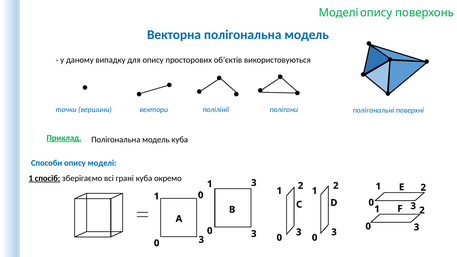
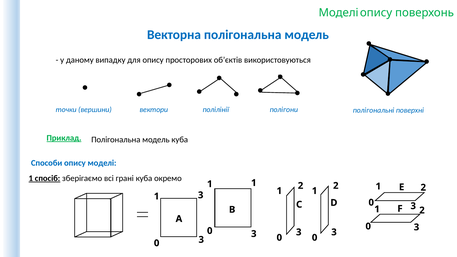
1 3: 3 -> 1 (254, 183)
0: 0 -> 3 (201, 195)
